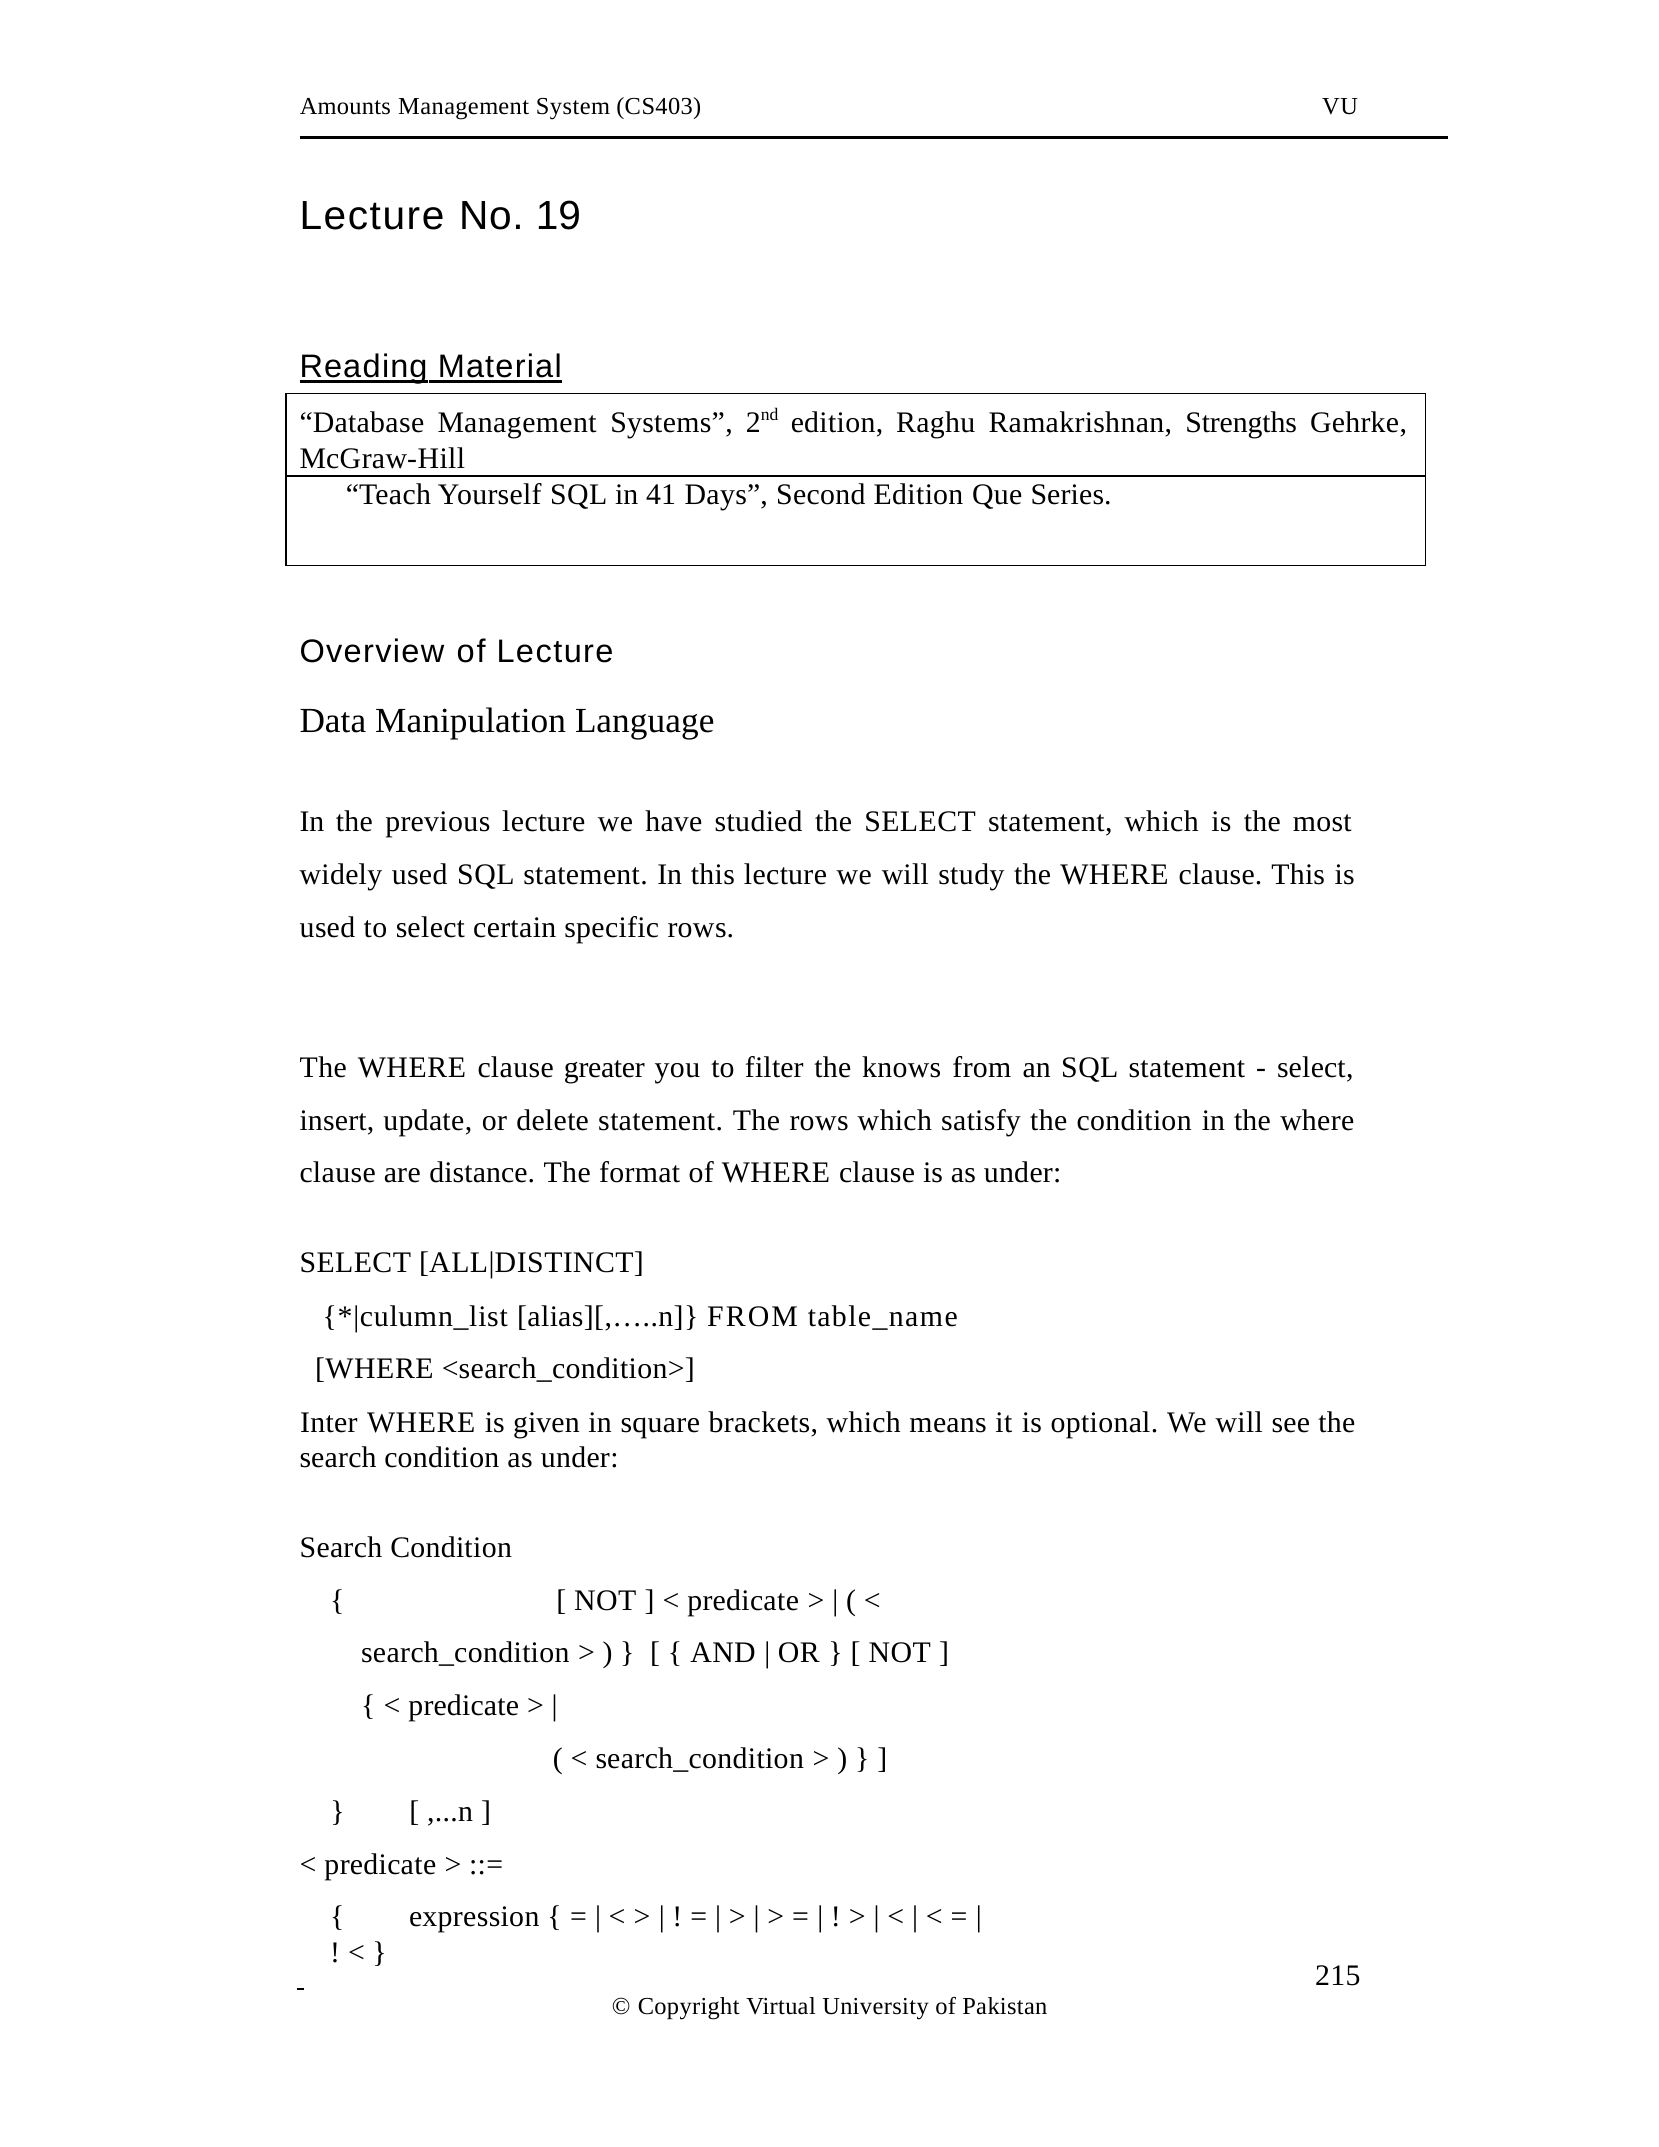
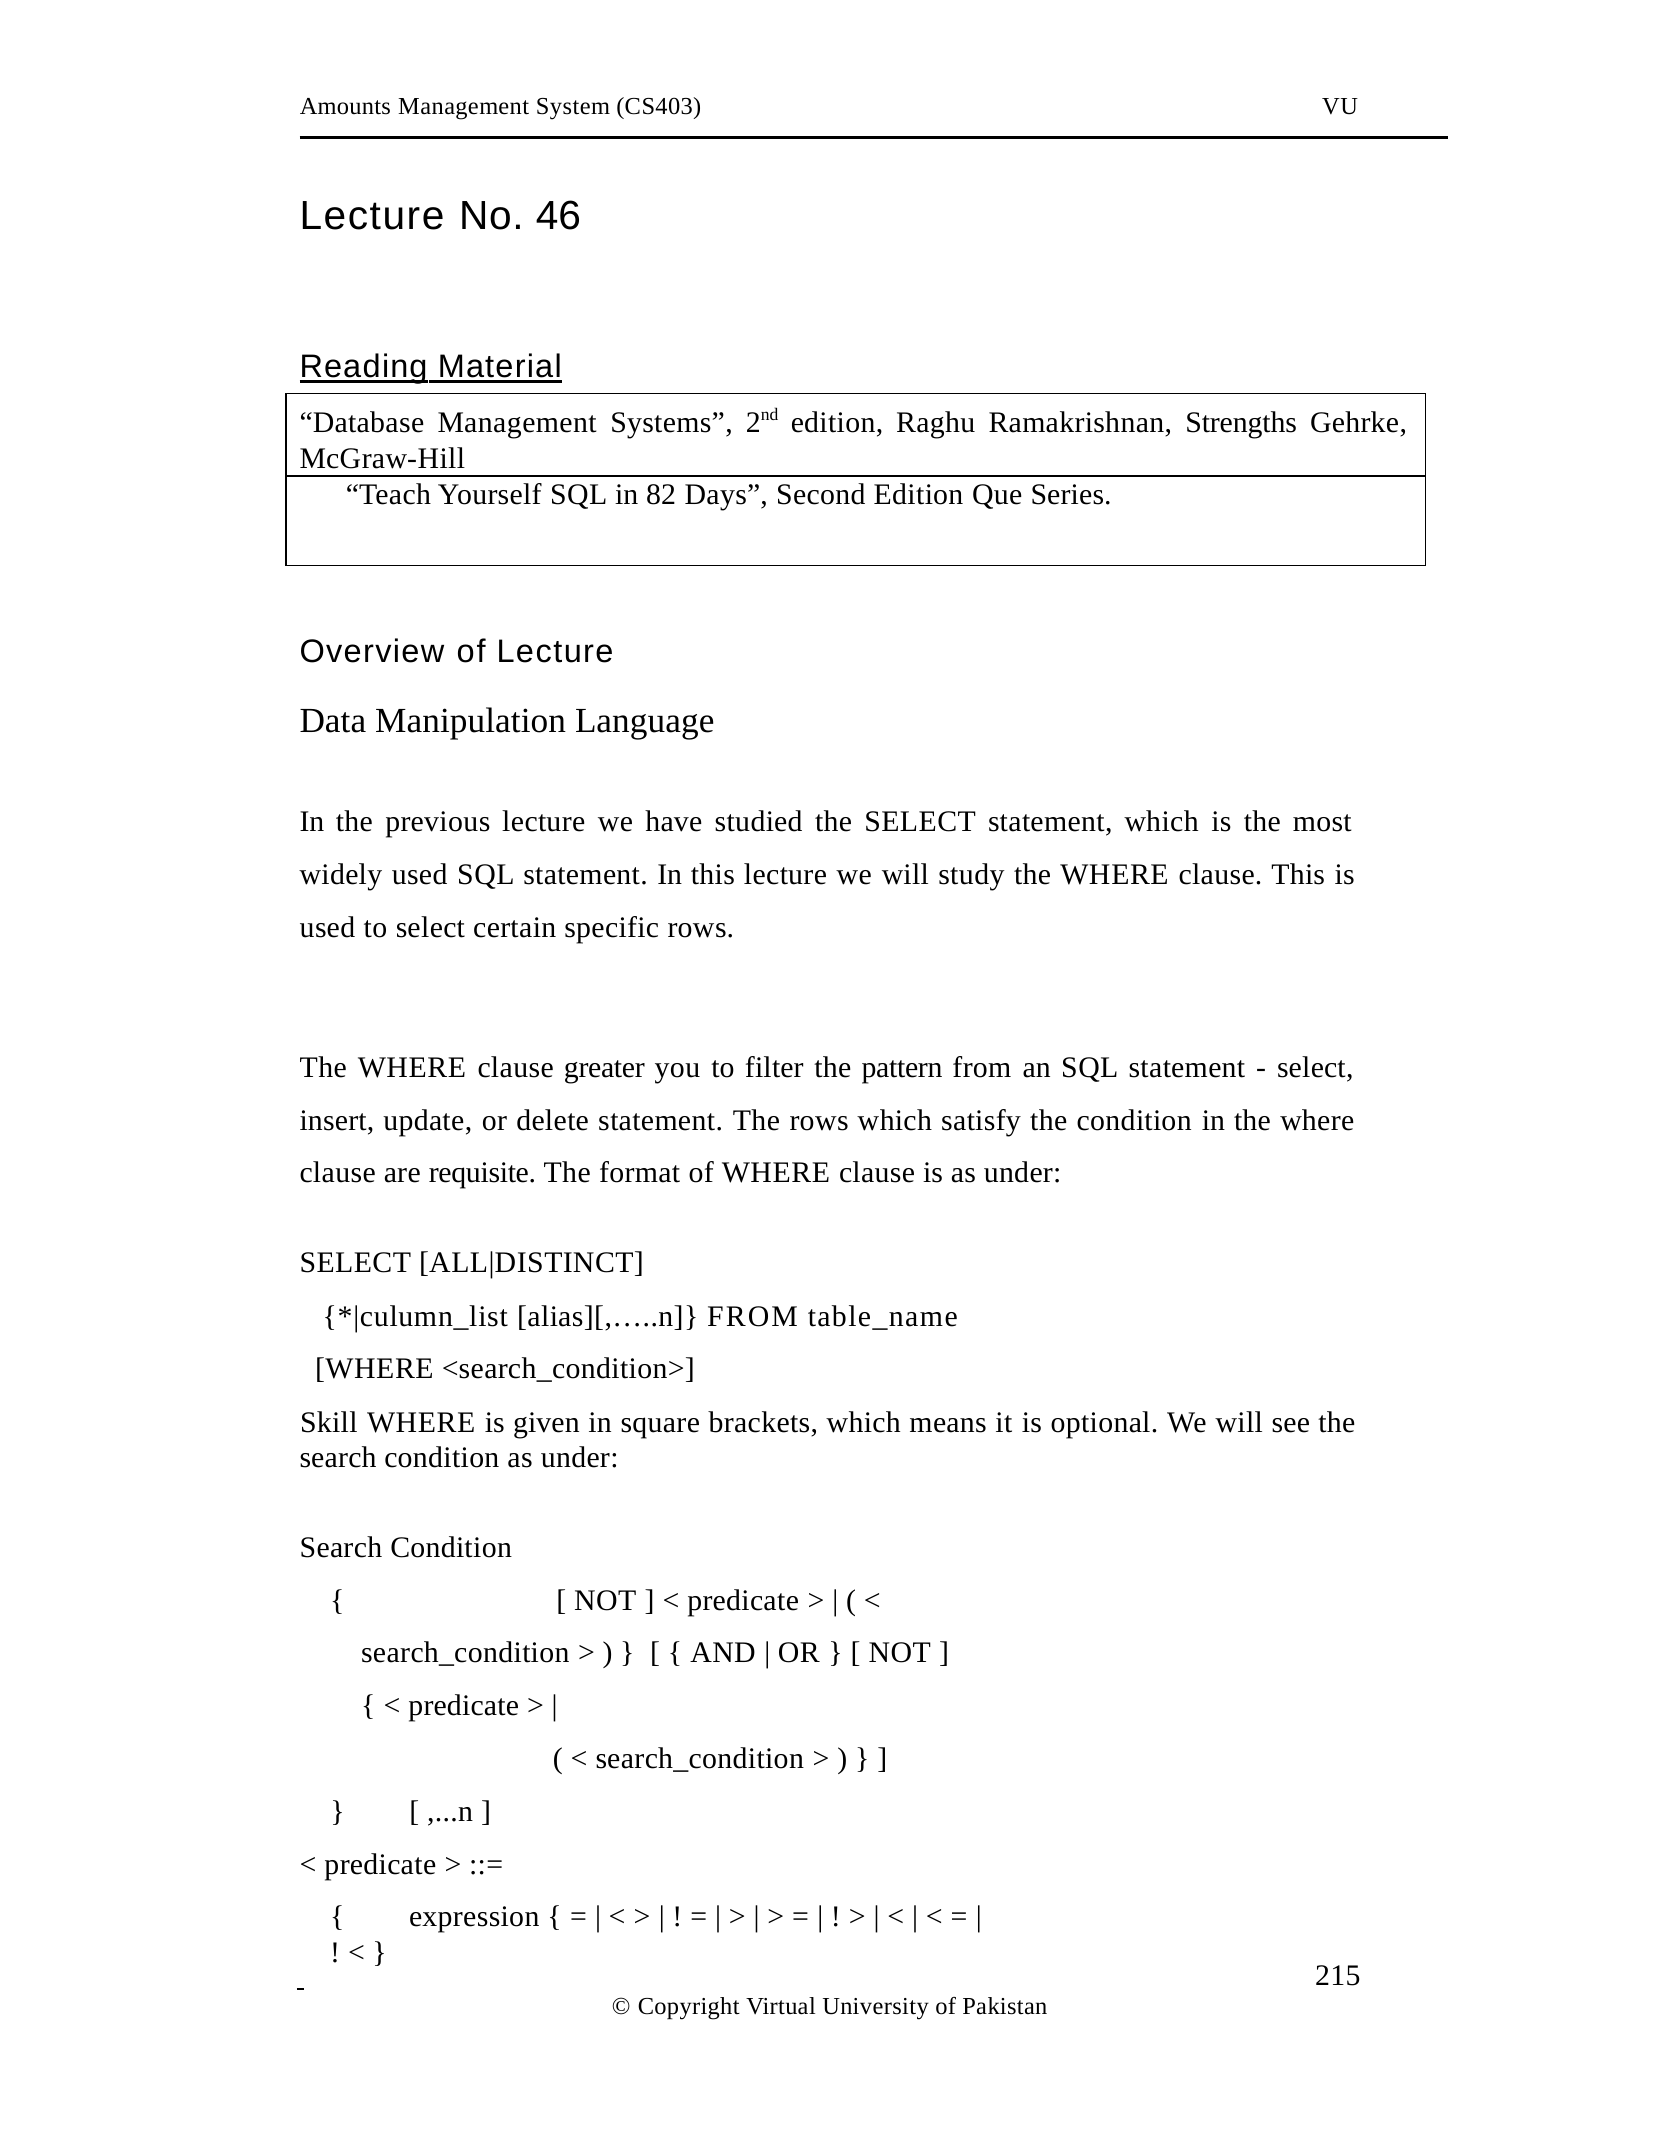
19: 19 -> 46 (558, 216)
41: 41 -> 82 (661, 495)
knows: knows -> pattern (902, 1068)
distance: distance -> requisite (482, 1173)
Inter: Inter -> Skill (329, 1423)
